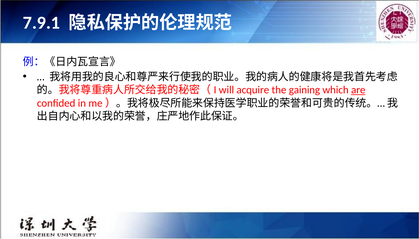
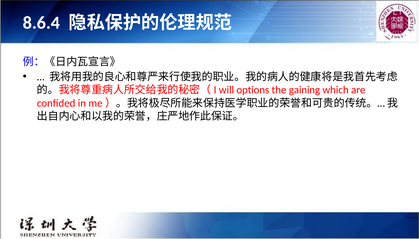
7.9.1: 7.9.1 -> 8.6.4 (41, 23)
acquire: acquire -> options (253, 90)
are underline: present -> none (358, 90)
